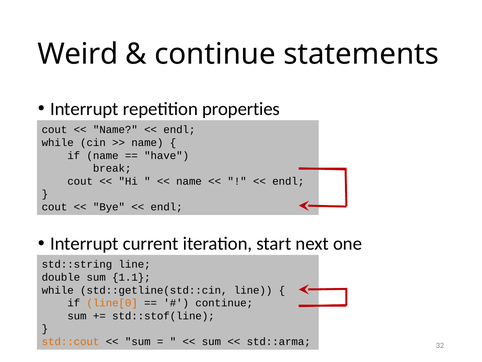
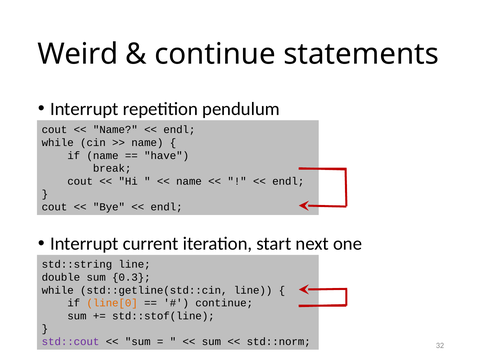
properties: properties -> pendulum (241, 109)
1.1: 1.1 -> 0.3 (131, 277)
std::cout colour: orange -> purple (71, 341)
std::arma: std::arma -> std::norm (279, 341)
